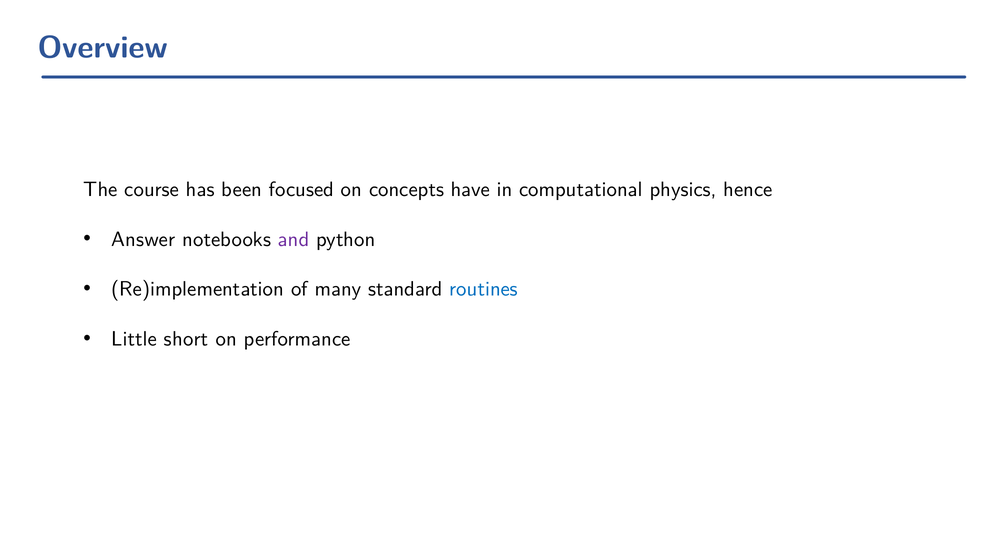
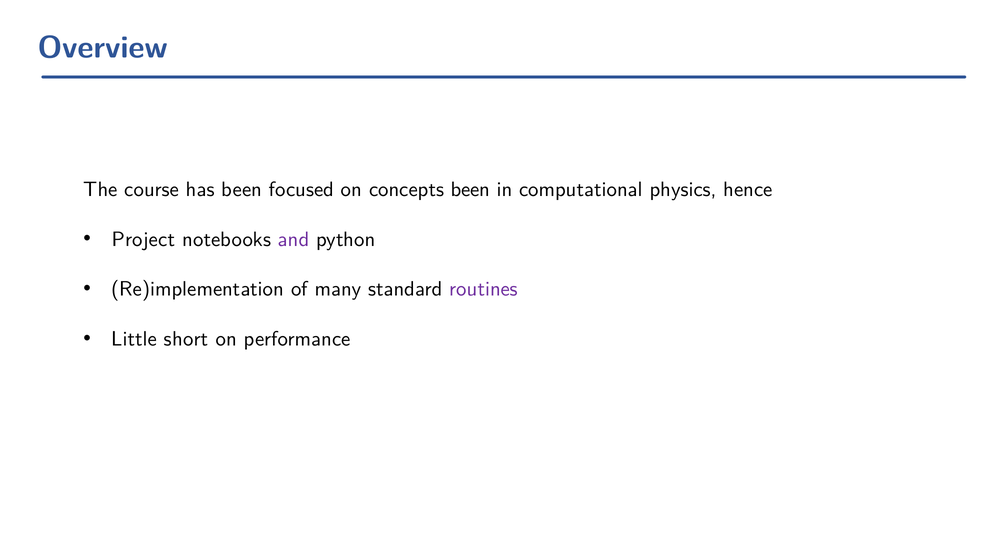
concepts have: have -> been (470, 189)
Answer: Answer -> Project (143, 239)
routines colour: blue -> purple (484, 289)
